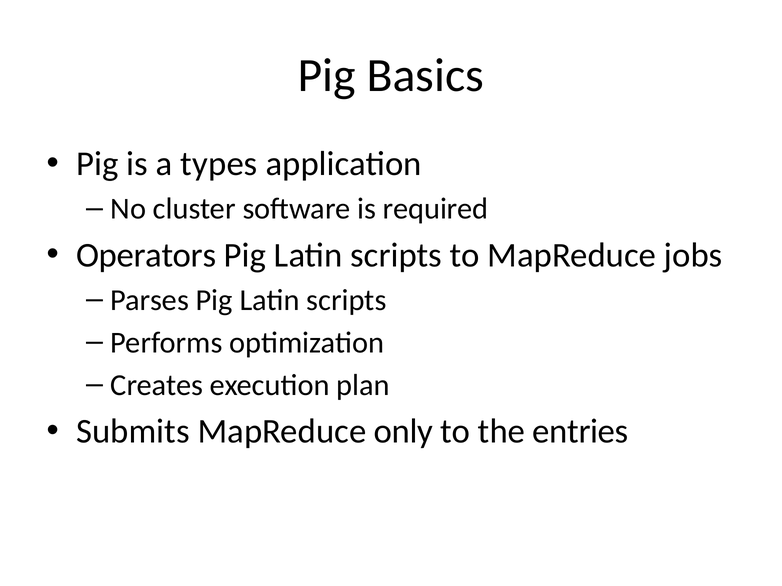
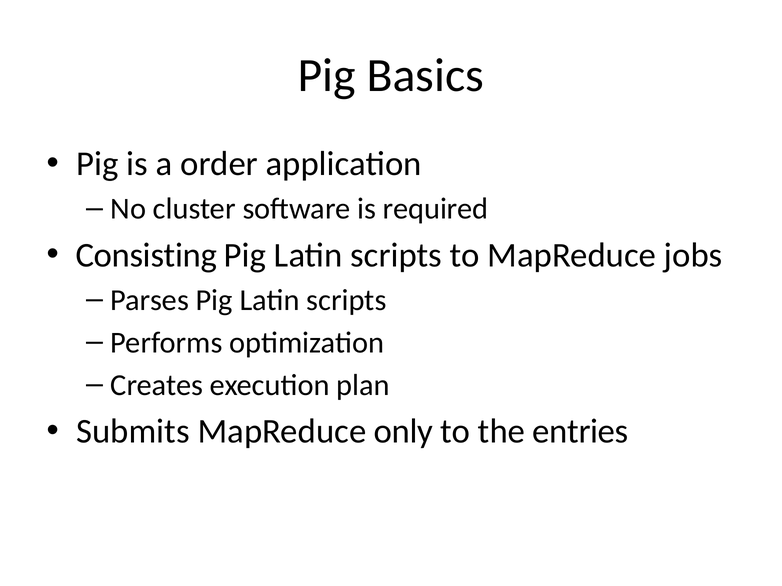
types: types -> order (219, 164)
Operators: Operators -> Consisting (146, 255)
